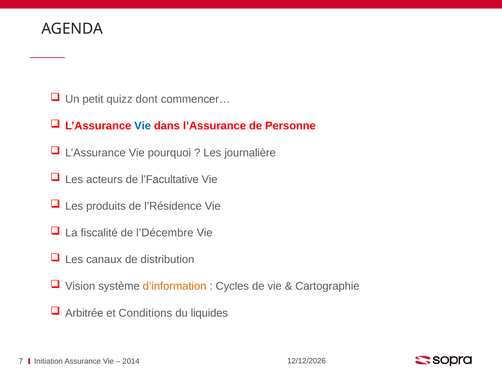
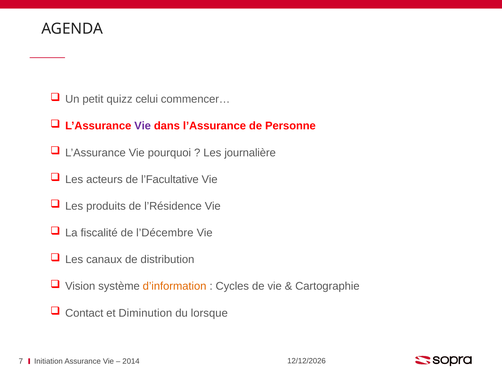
dont: dont -> celui (147, 99)
Vie colour: blue -> purple (143, 126)
Arbitrée: Arbitrée -> Contact (84, 313)
Conditions: Conditions -> Diminution (145, 313)
liquides: liquides -> lorsque (209, 313)
